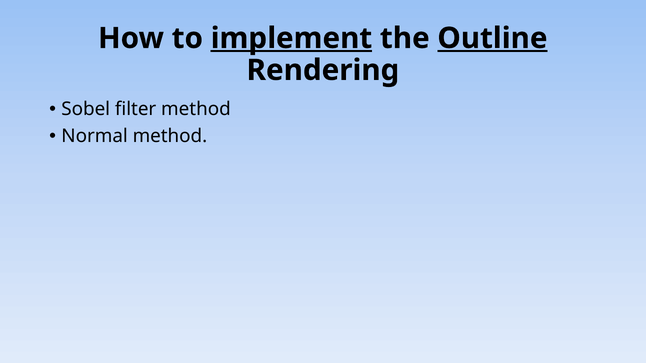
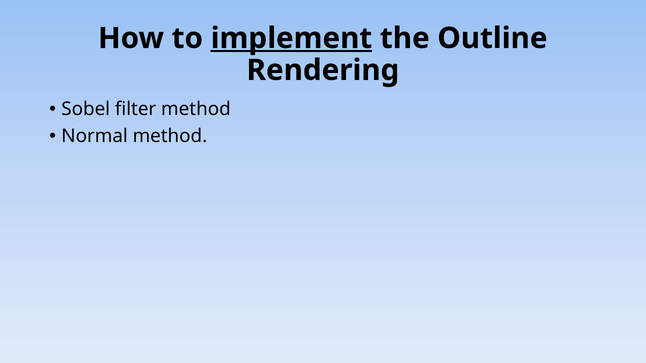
Outline underline: present -> none (492, 38)
